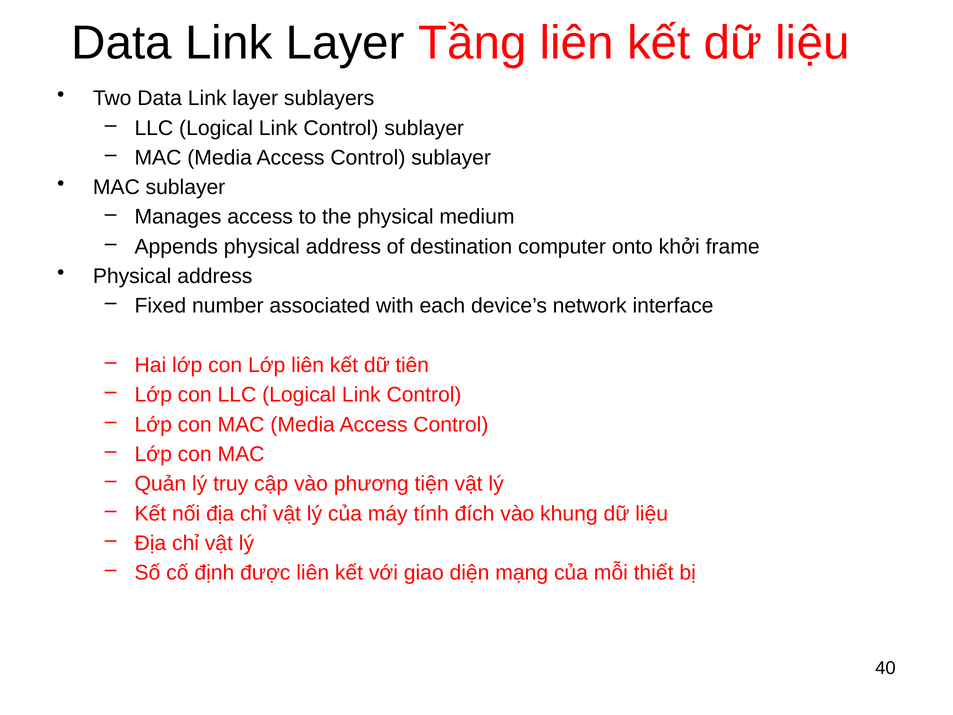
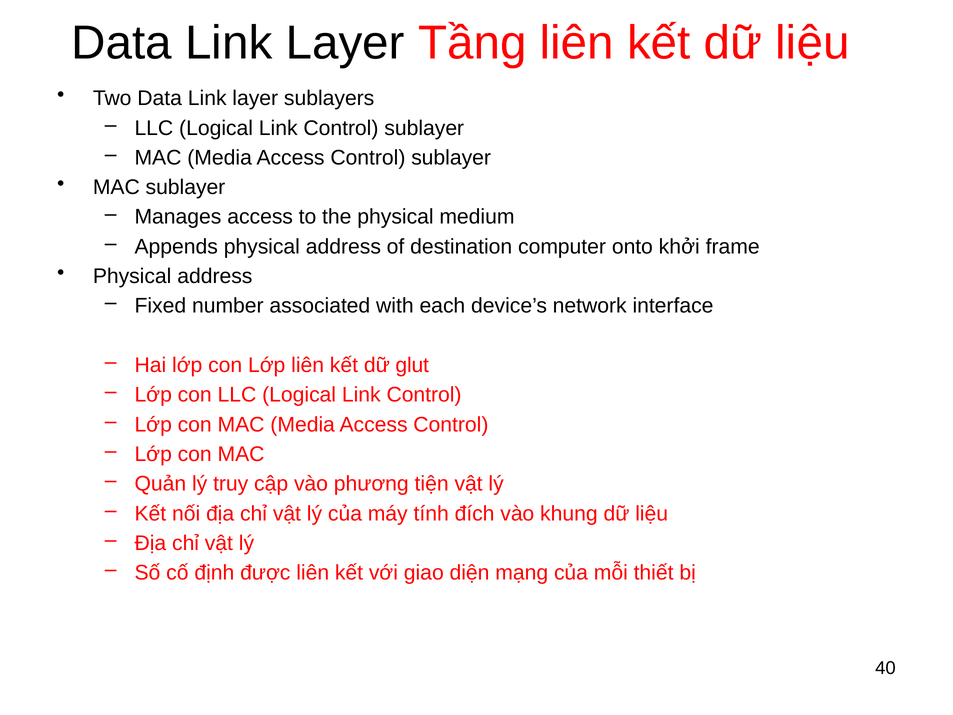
tiên: tiên -> glut (412, 365)
